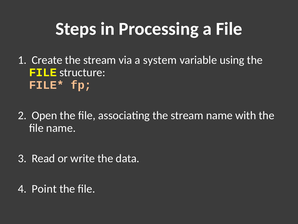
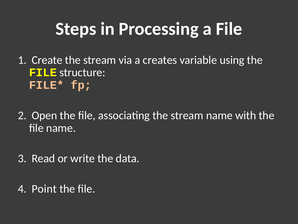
system: system -> creates (160, 60)
